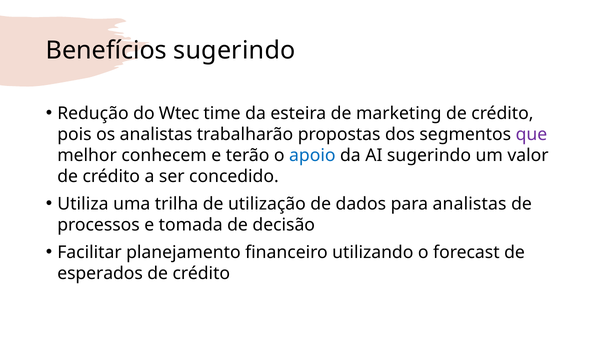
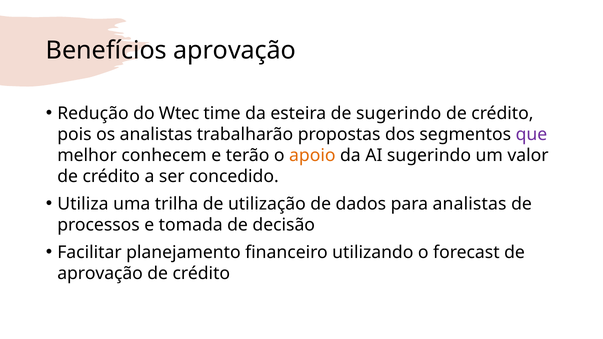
Benefícios sugerindo: sugerindo -> aprovação (235, 51)
de marketing: marketing -> sugerindo (399, 114)
apoio colour: blue -> orange (312, 156)
esperados: esperados -> aprovação (100, 274)
